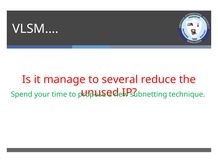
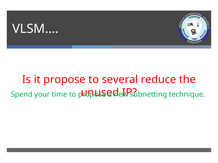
it manage: manage -> propose (65, 80)
